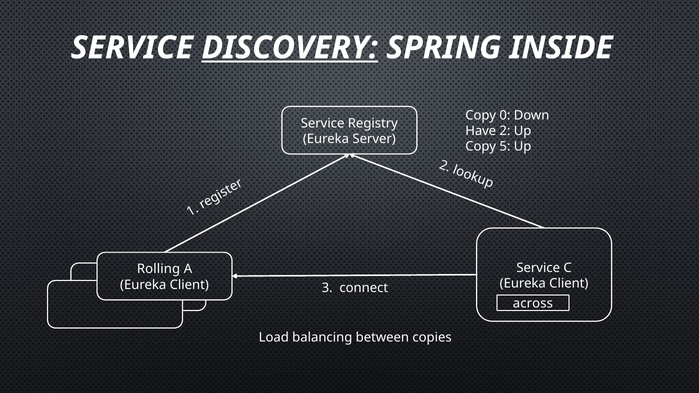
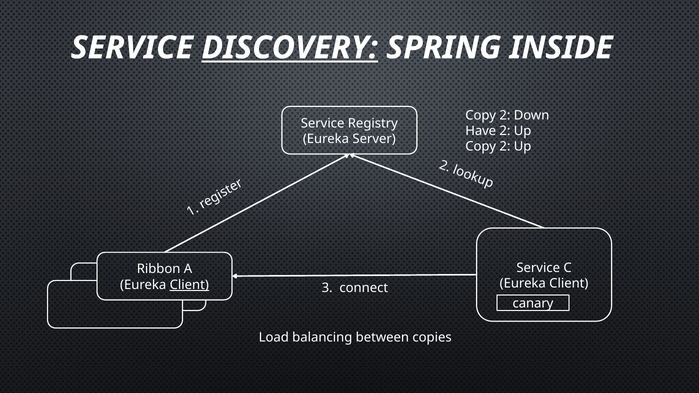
0: 0 -> 2 (505, 115)
5: 5 -> 2 (505, 147)
Rolling: Rolling -> Ribbon (159, 269)
Client underline: none -> present (189, 285)
across: across -> canary (533, 304)
